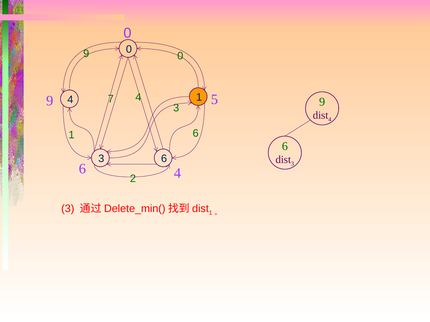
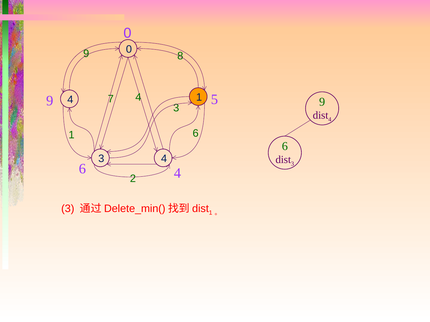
9 0: 0 -> 8 (180, 56)
6: 6 -> 4 (164, 159)
